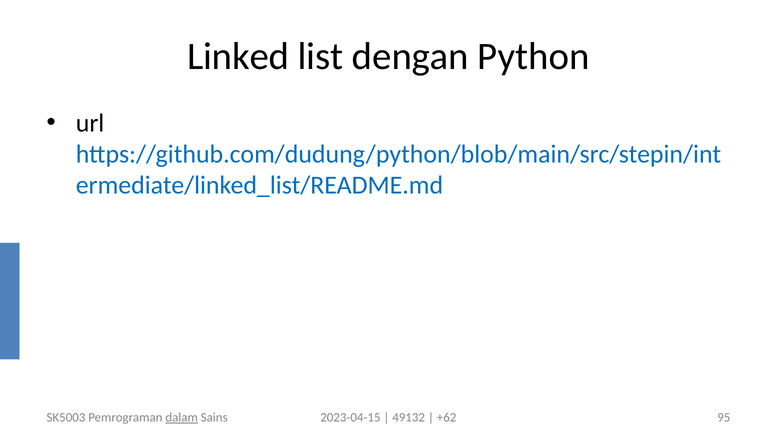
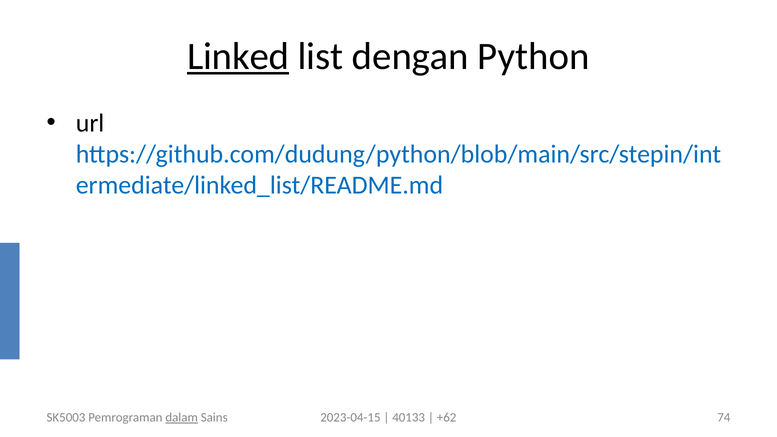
Linked underline: none -> present (238, 57)
49132: 49132 -> 40133 (409, 418)
95: 95 -> 74 (724, 417)
